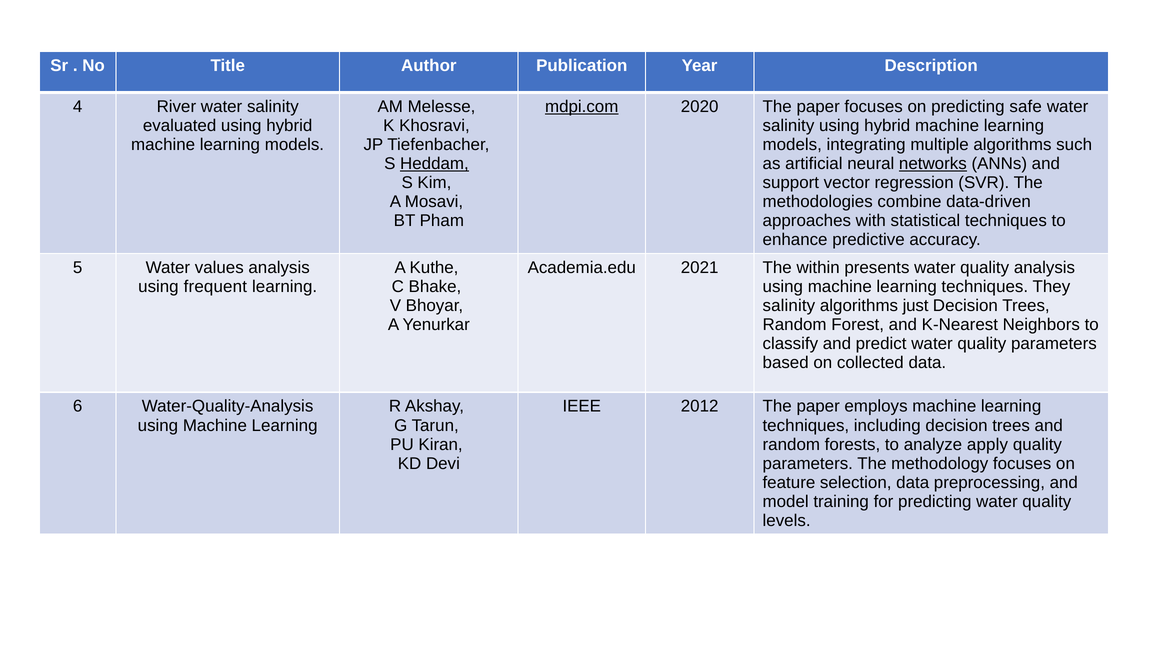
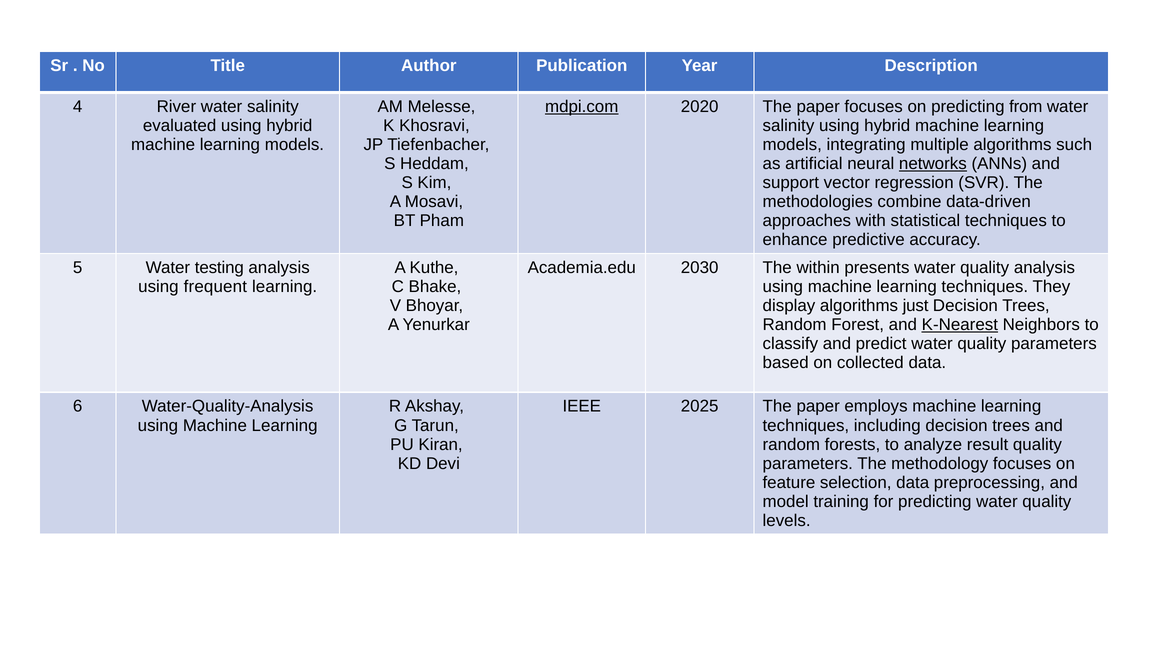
safe: safe -> from (1026, 107)
Heddam underline: present -> none (434, 164)
values: values -> testing (219, 267)
2021: 2021 -> 2030 (700, 267)
salinity: salinity -> display (789, 305)
K-Nearest underline: none -> present (960, 324)
2012: 2012 -> 2025 (700, 406)
apply: apply -> result (988, 444)
